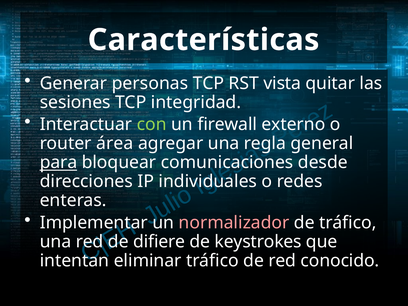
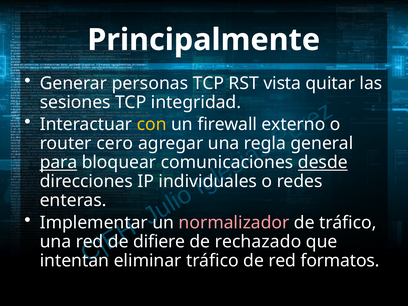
Características: Características -> Principalmente (204, 40)
con colour: light green -> yellow (152, 125)
área: área -> cero (115, 143)
desde underline: none -> present (323, 162)
keystrokes: keystrokes -> rechazado (258, 242)
conocido: conocido -> formatos (340, 261)
